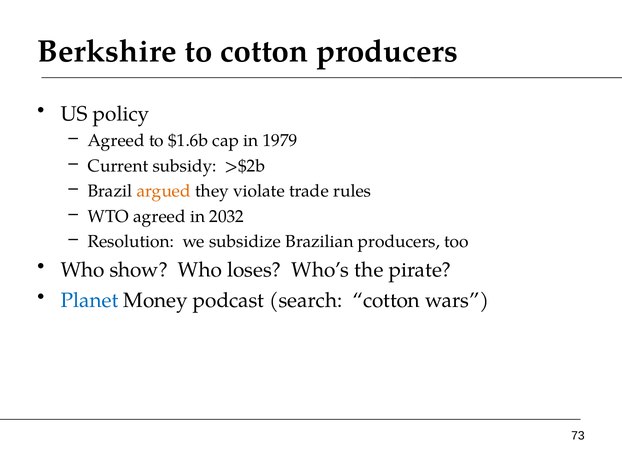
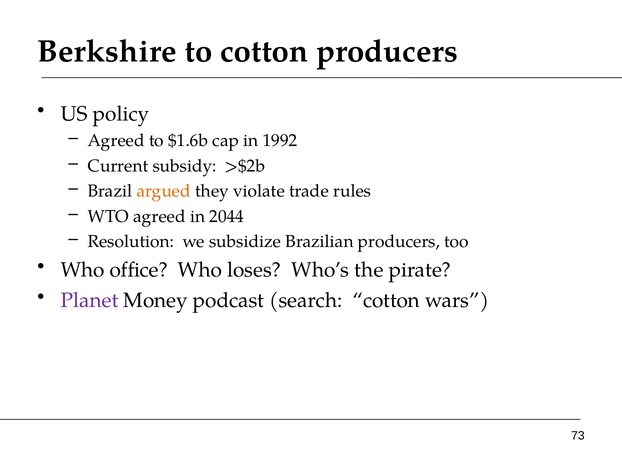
1979: 1979 -> 1992 (280, 141)
2032: 2032 -> 2044 (227, 217)
show: show -> office (139, 270)
Planet colour: blue -> purple (89, 301)
